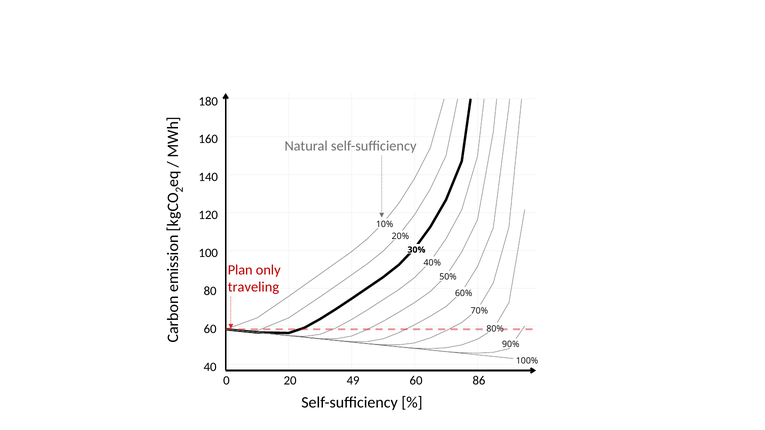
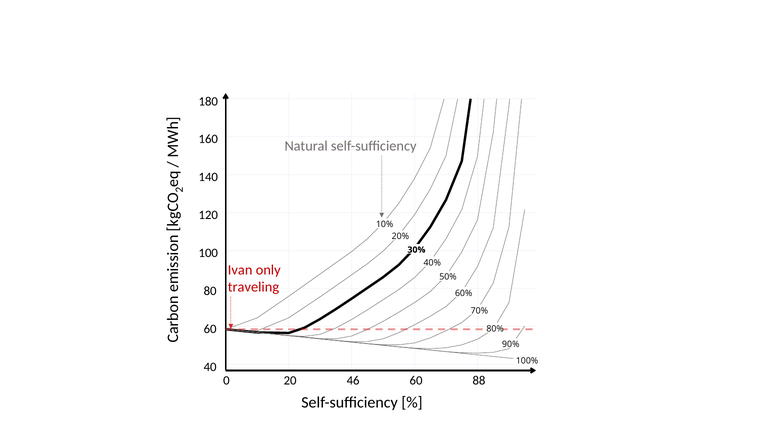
Plan: Plan -> Ivan (240, 270)
49: 49 -> 46 (353, 381)
86: 86 -> 88 (479, 381)
